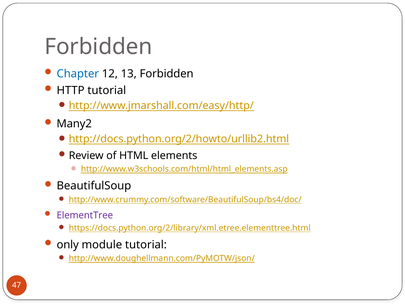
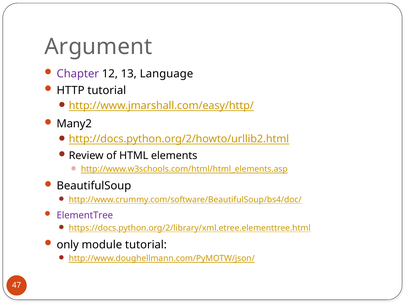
Forbidden: Forbidden -> Argument (98, 47)
Chapter colour: blue -> purple (78, 74)
13 Forbidden: Forbidden -> Language (167, 74)
